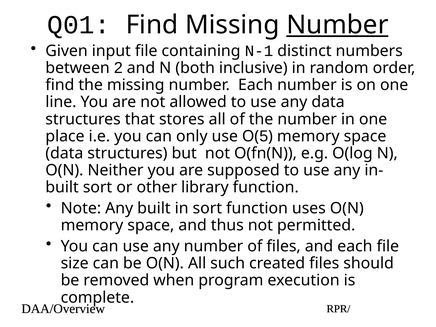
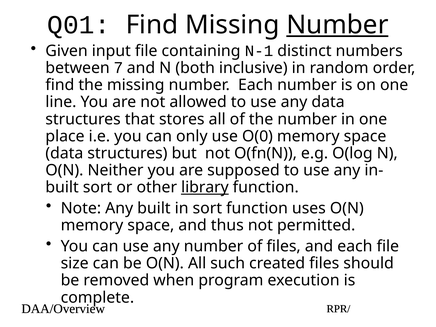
2: 2 -> 7 (118, 68)
5: 5 -> 0 (264, 136)
library underline: none -> present (205, 187)
